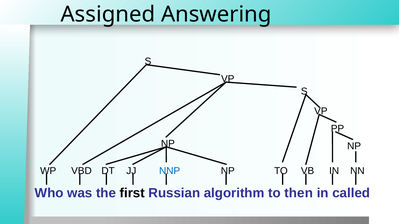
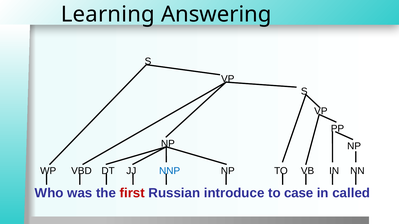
Assigned: Assigned -> Learning (108, 14)
first colour: black -> red (132, 194)
algorithm: algorithm -> introduce (234, 194)
then: then -> case (299, 194)
